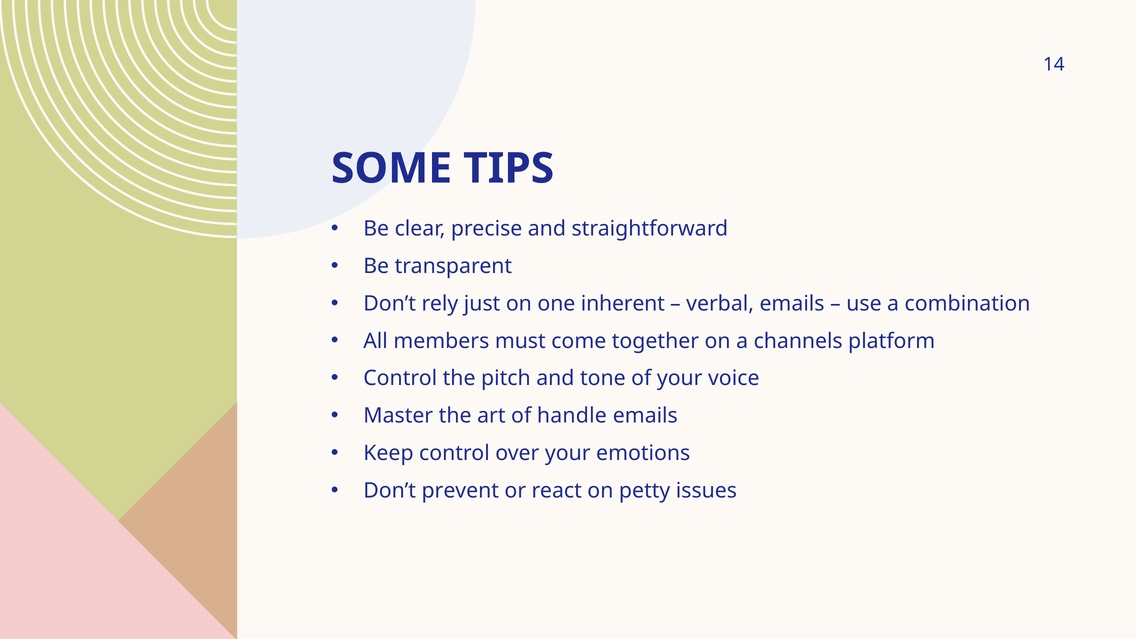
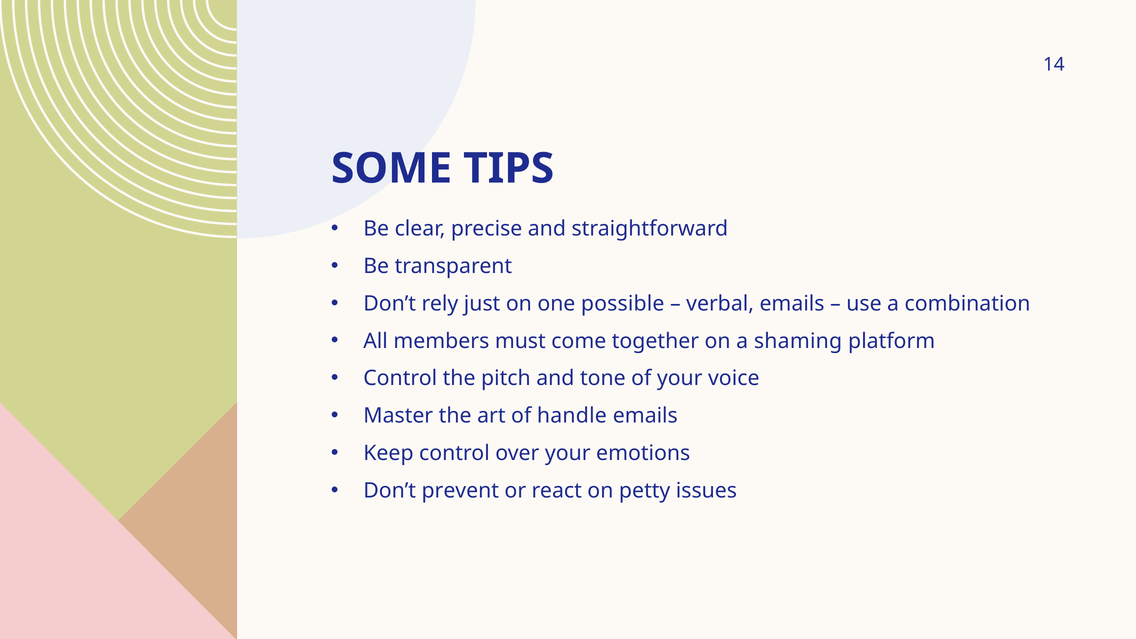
inherent: inherent -> possible (623, 304)
channels: channels -> shaming (798, 341)
